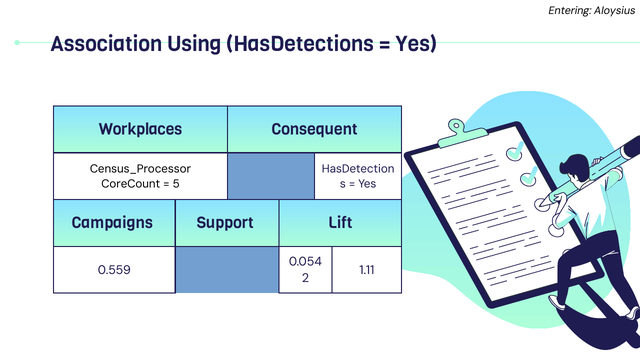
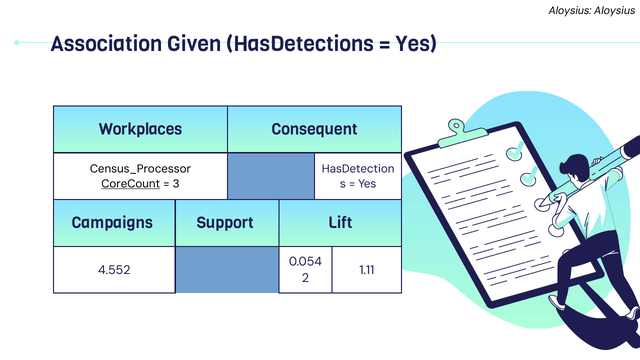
Entering: Entering -> Aloysius (570, 11)
Using: Using -> Given (194, 44)
CoreCount underline: none -> present (131, 184)
5: 5 -> 3 (176, 184)
0.559: 0.559 -> 4.552 (114, 270)
